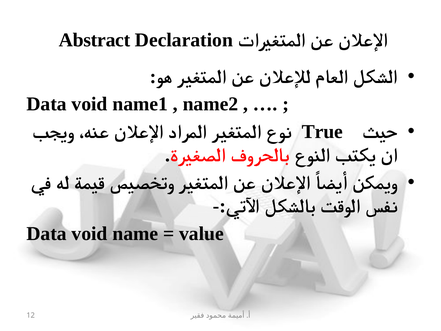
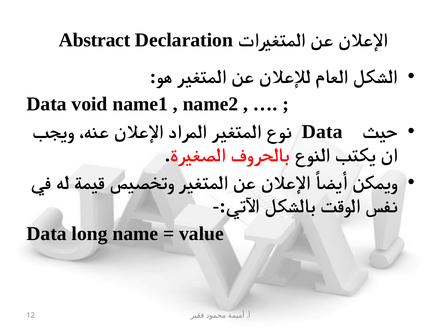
True: True -> Data (322, 131)
void: void -> long (90, 233)
